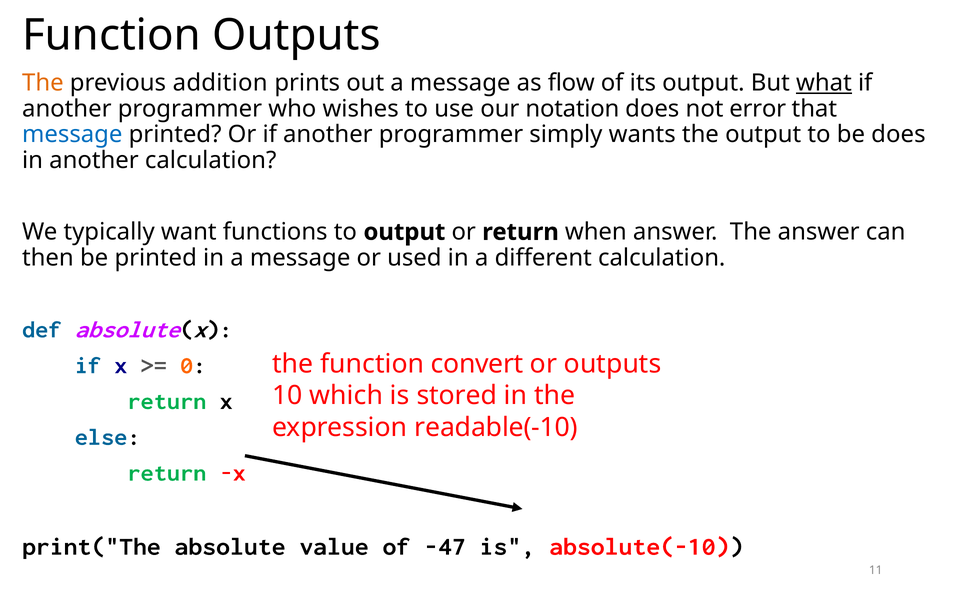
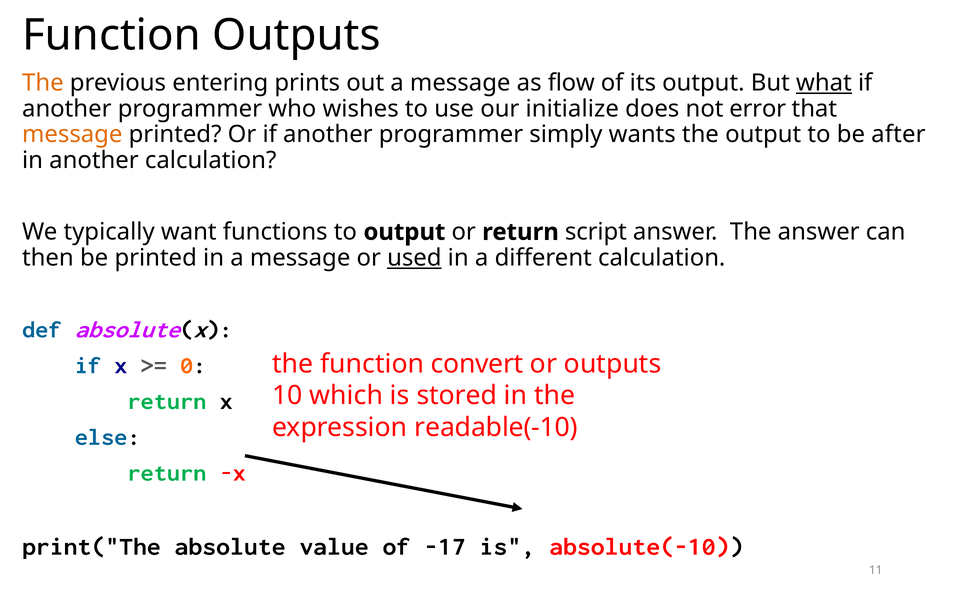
addition: addition -> entering (220, 83)
notation: notation -> initialize (572, 109)
message colour: blue -> orange (72, 135)
be does: does -> after (898, 135)
when: when -> script (596, 232)
used underline: none -> present (414, 258)
-47: -47 -> -17 (445, 547)
